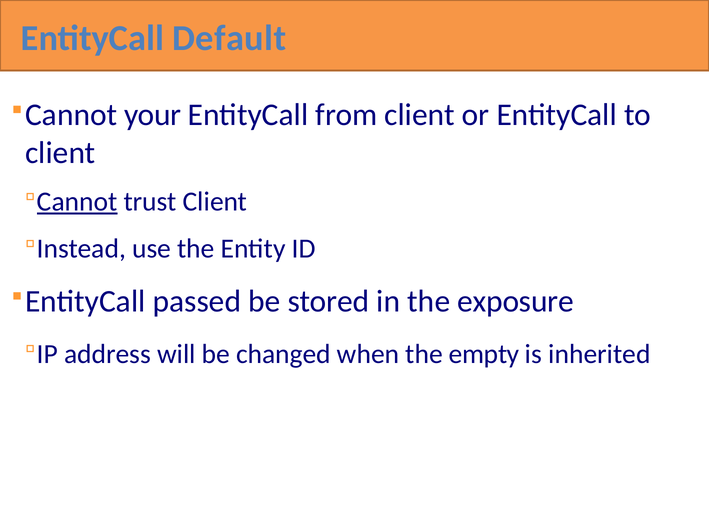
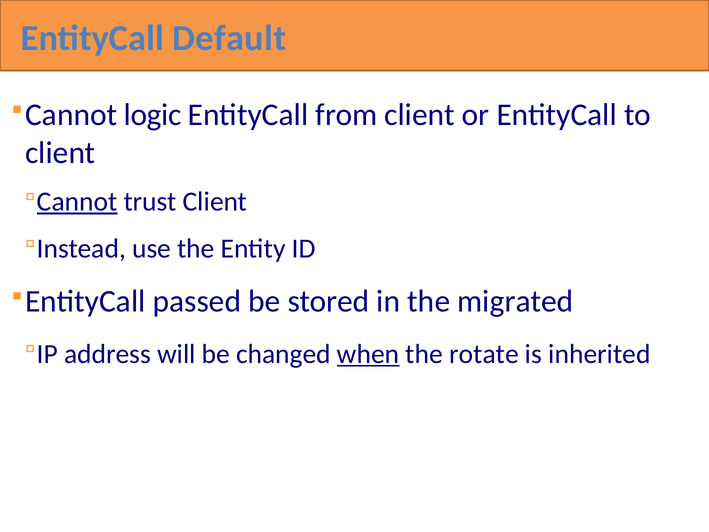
your: your -> logic (153, 115)
exposure: exposure -> migrated (515, 301)
when underline: none -> present (368, 354)
empty: empty -> rotate (484, 354)
